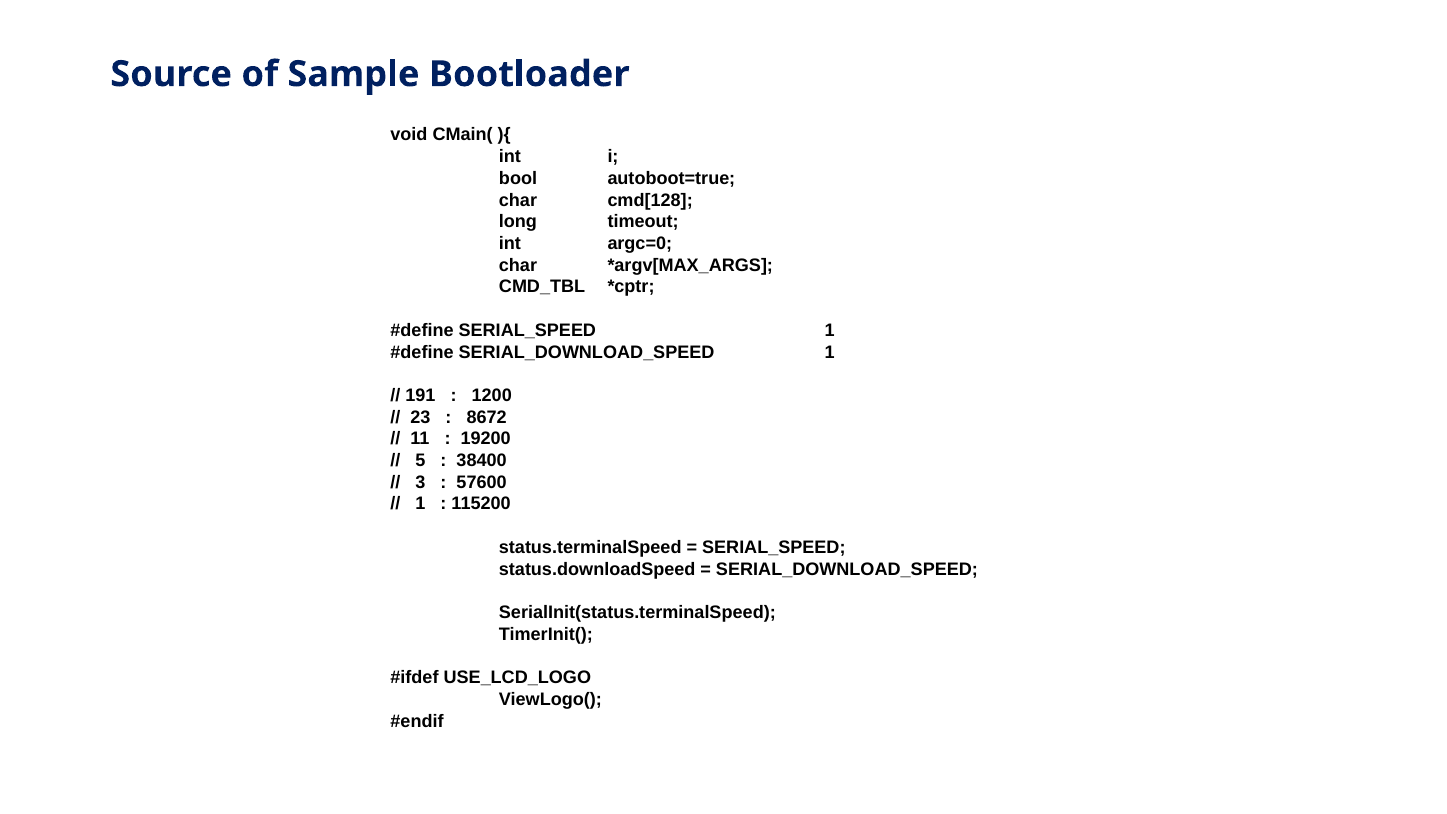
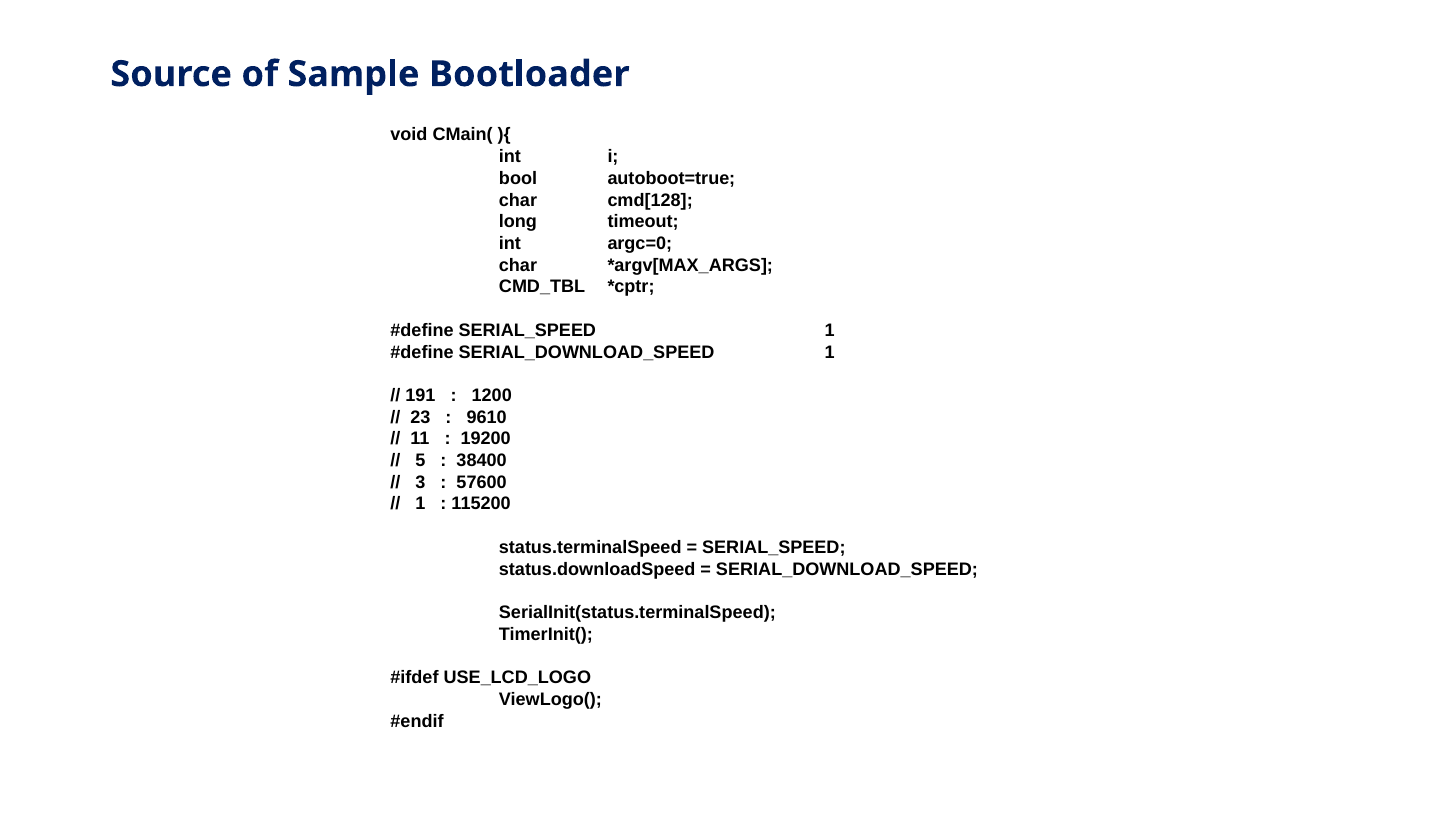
8672: 8672 -> 9610 (487, 417)
